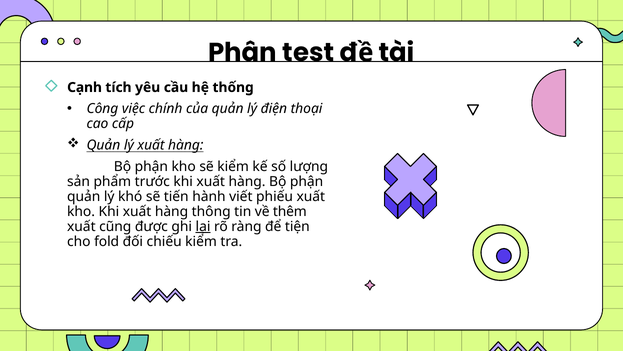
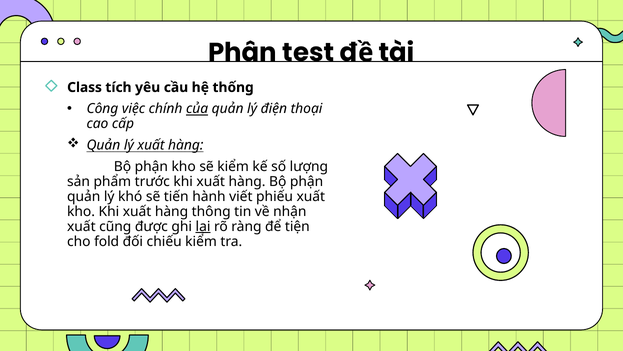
Cạnh: Cạnh -> Class (85, 87)
của underline: none -> present (197, 109)
thêm: thêm -> nhận (290, 211)
